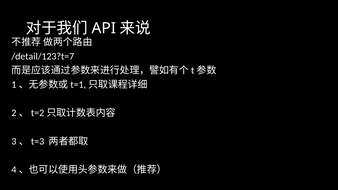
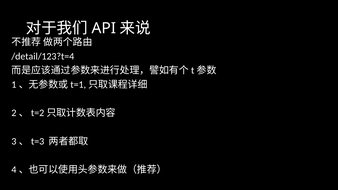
/detail/123?t=7: /detail/123?t=7 -> /detail/123?t=4 (43, 56)
